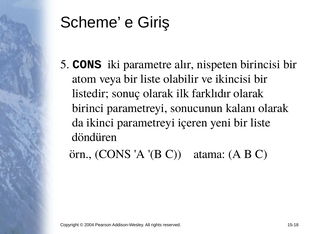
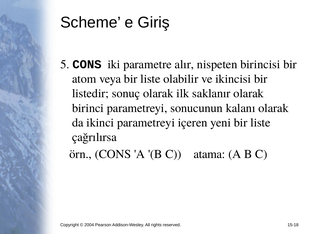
farklıdır: farklıdır -> saklanır (211, 93)
döndüren: döndüren -> çağrılırsa (94, 137)
